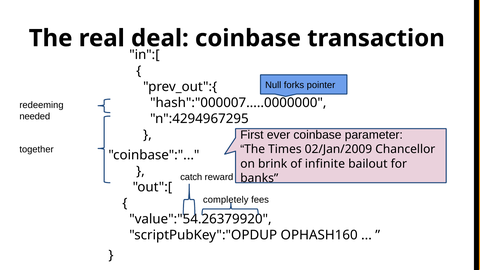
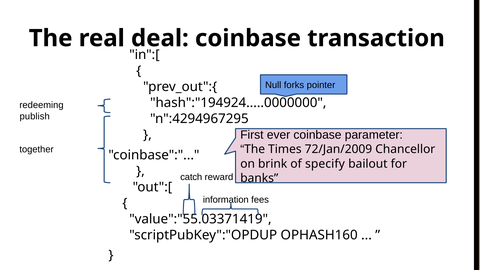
hash":"000007.....0000000: hash":"000007.....0000000 -> hash":"194924.....0000000 (238, 103)
needed: needed -> publish (35, 116)
02/Jan/2009: 02/Jan/2009 -> 72/Jan/2009 (338, 149)
infinite: infinite -> specify (325, 164)
completely: completely -> information (226, 200)
value":"54.26379920: value":"54.26379920 -> value":"55.03371419 (200, 219)
